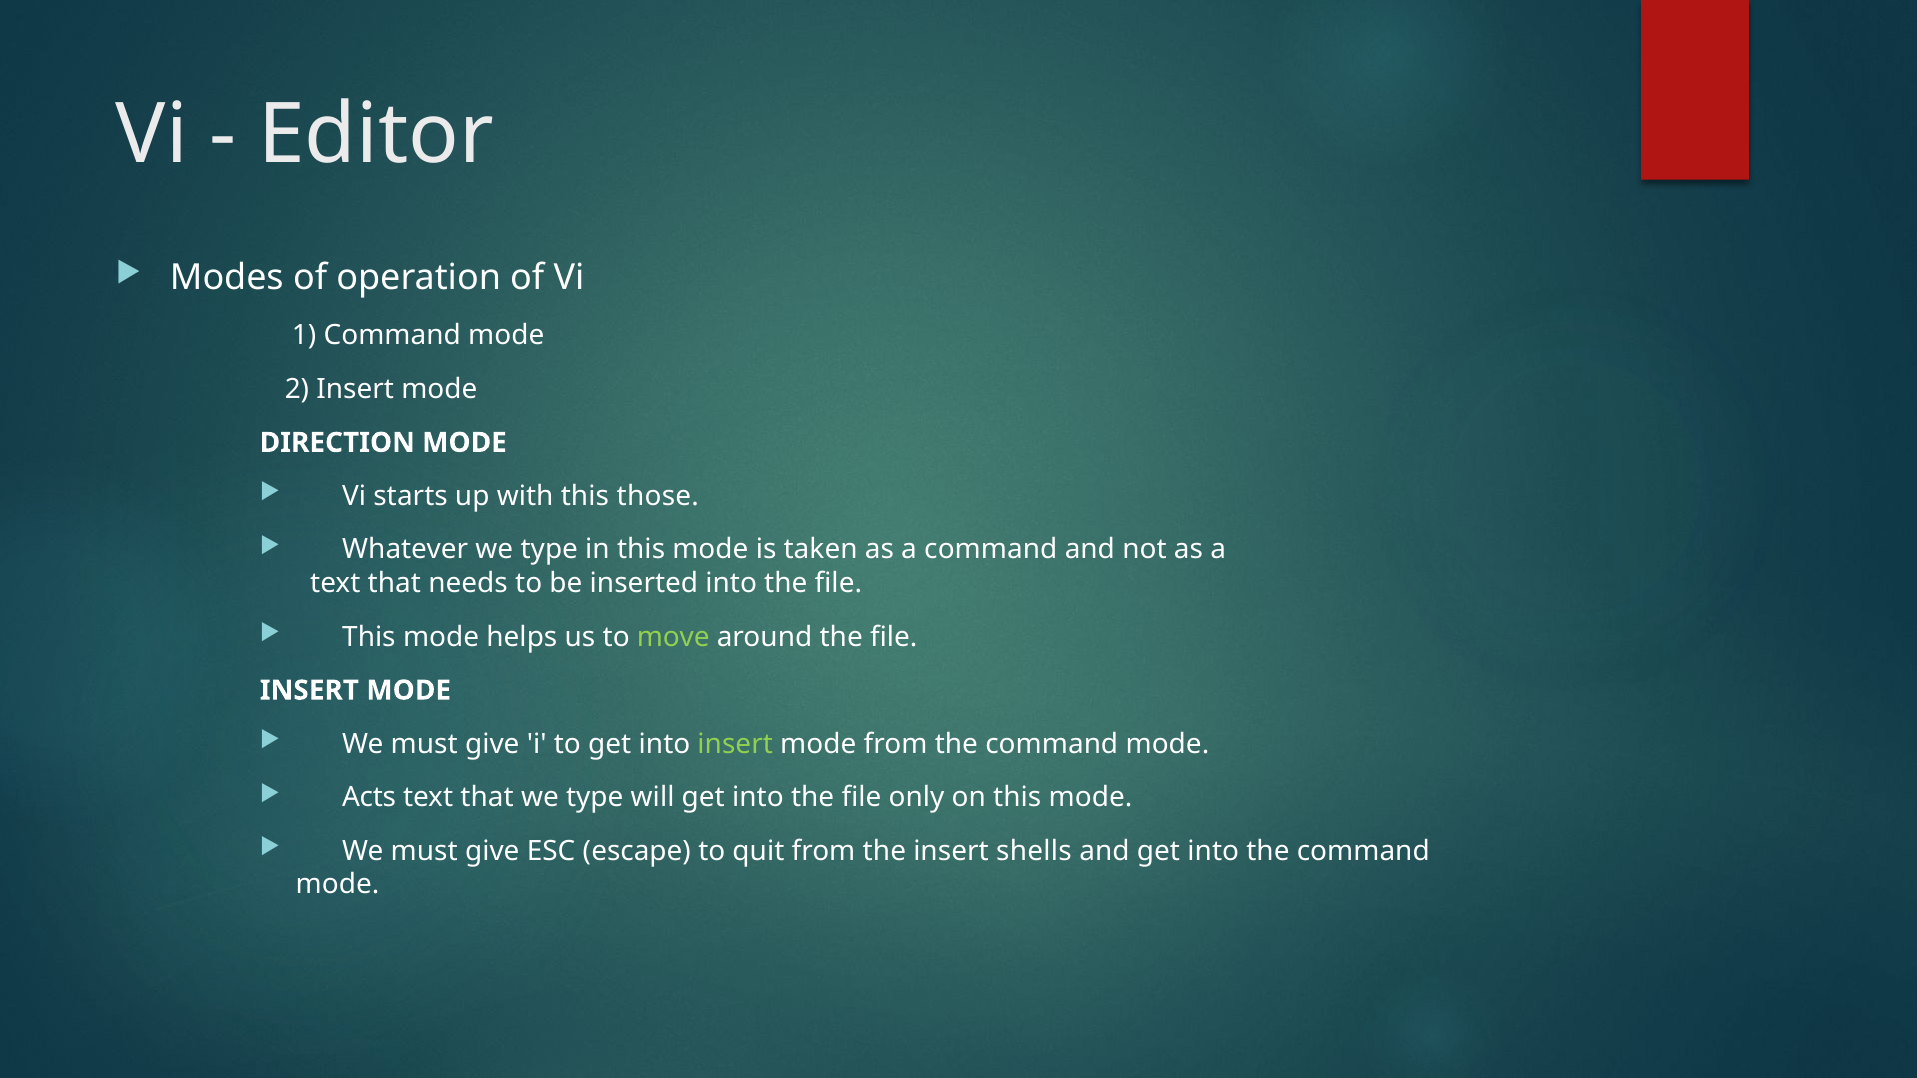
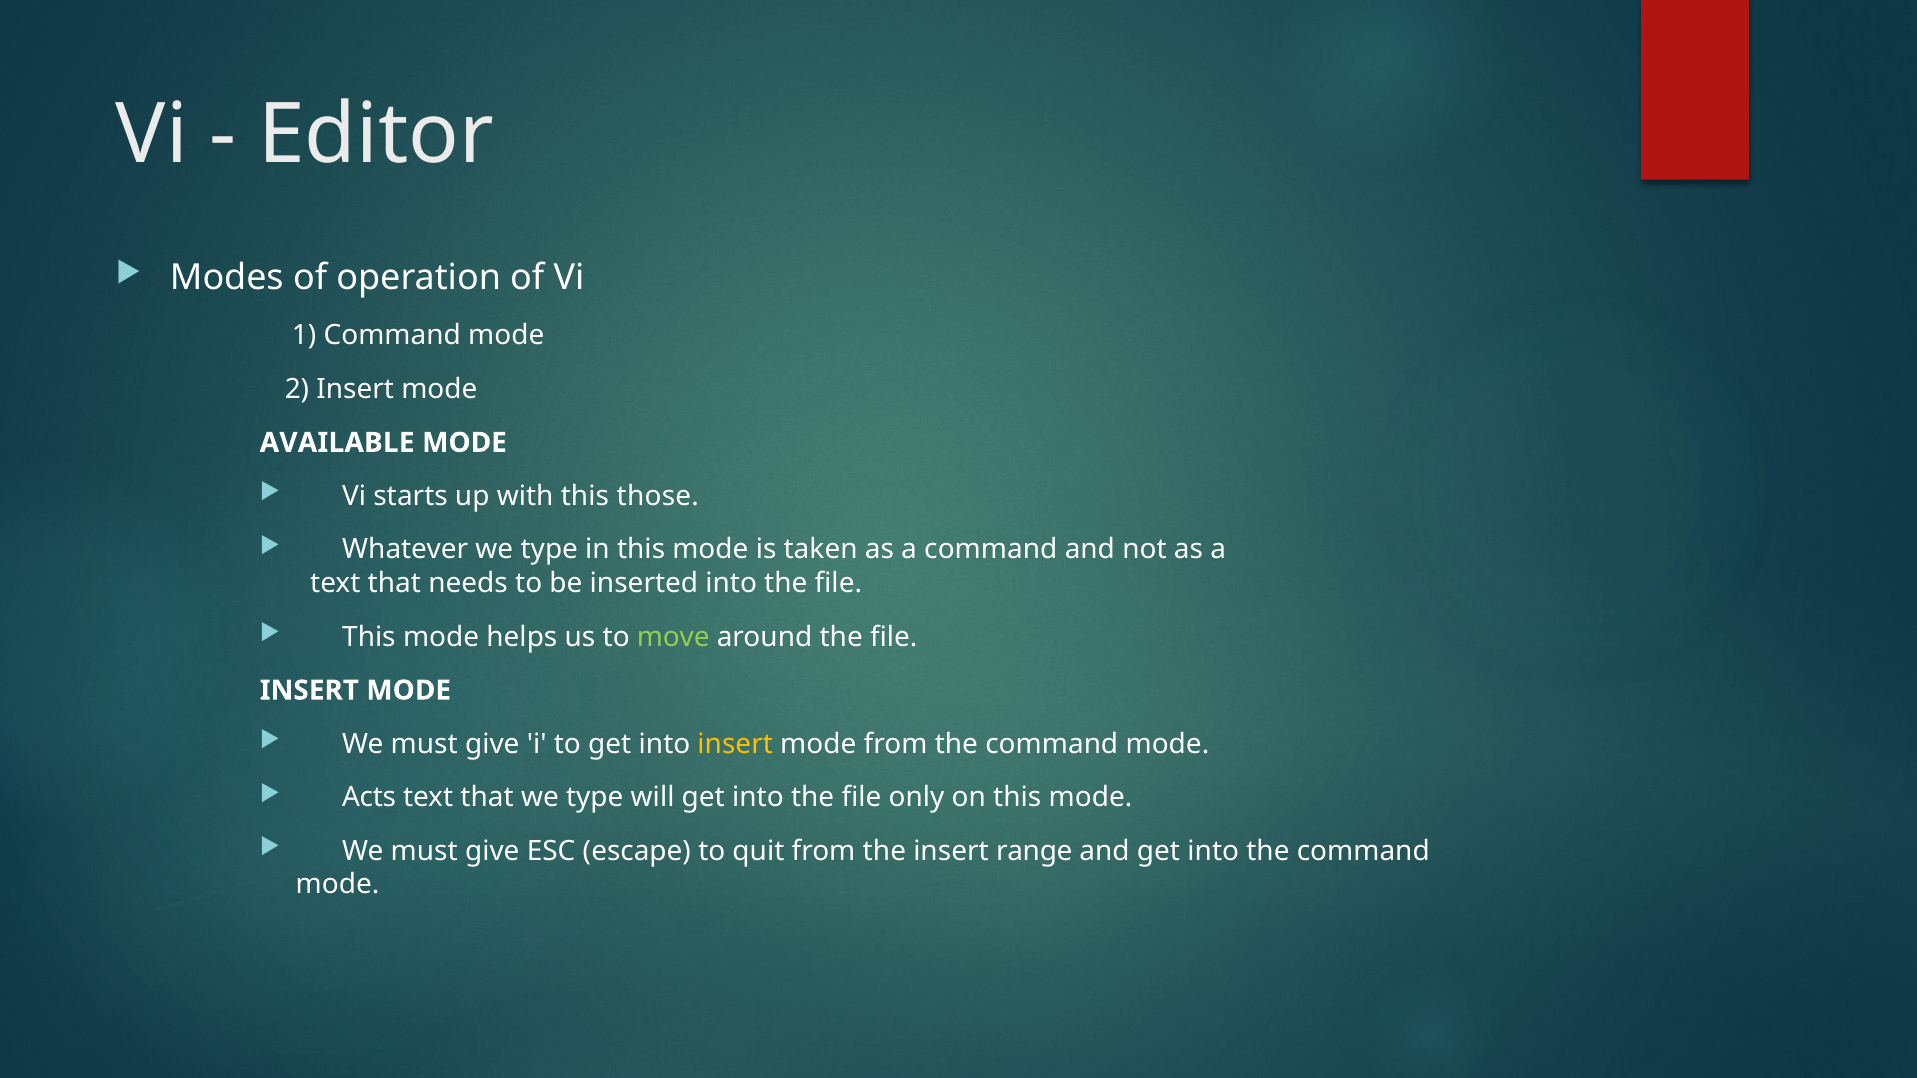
DIRECTION: DIRECTION -> AVAILABLE (337, 443)
insert colour: light green -> yellow (735, 744)
shells: shells -> range (1034, 851)
